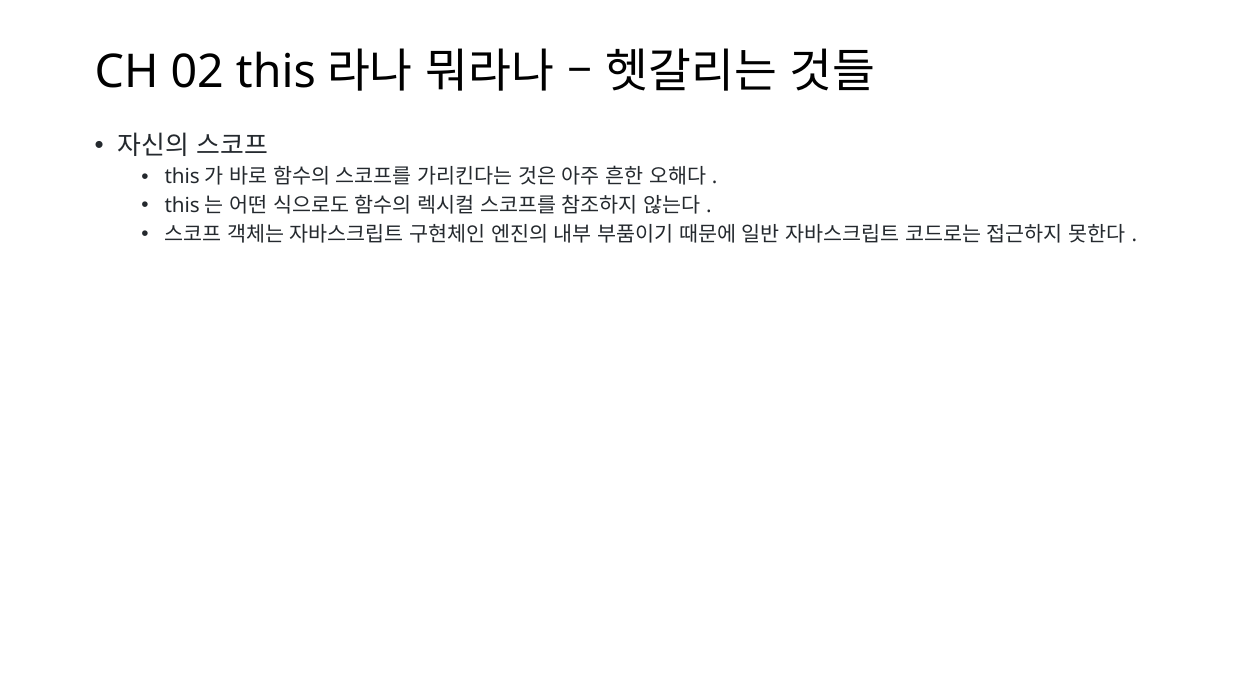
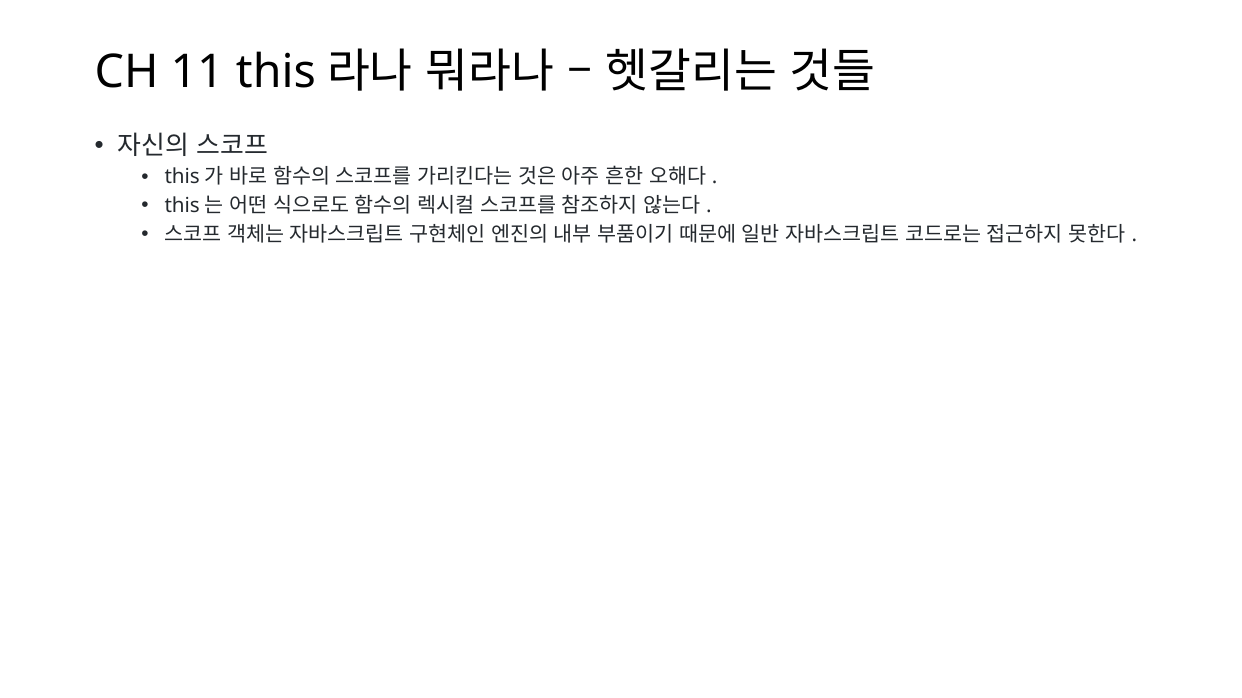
02: 02 -> 11 (197, 72)
